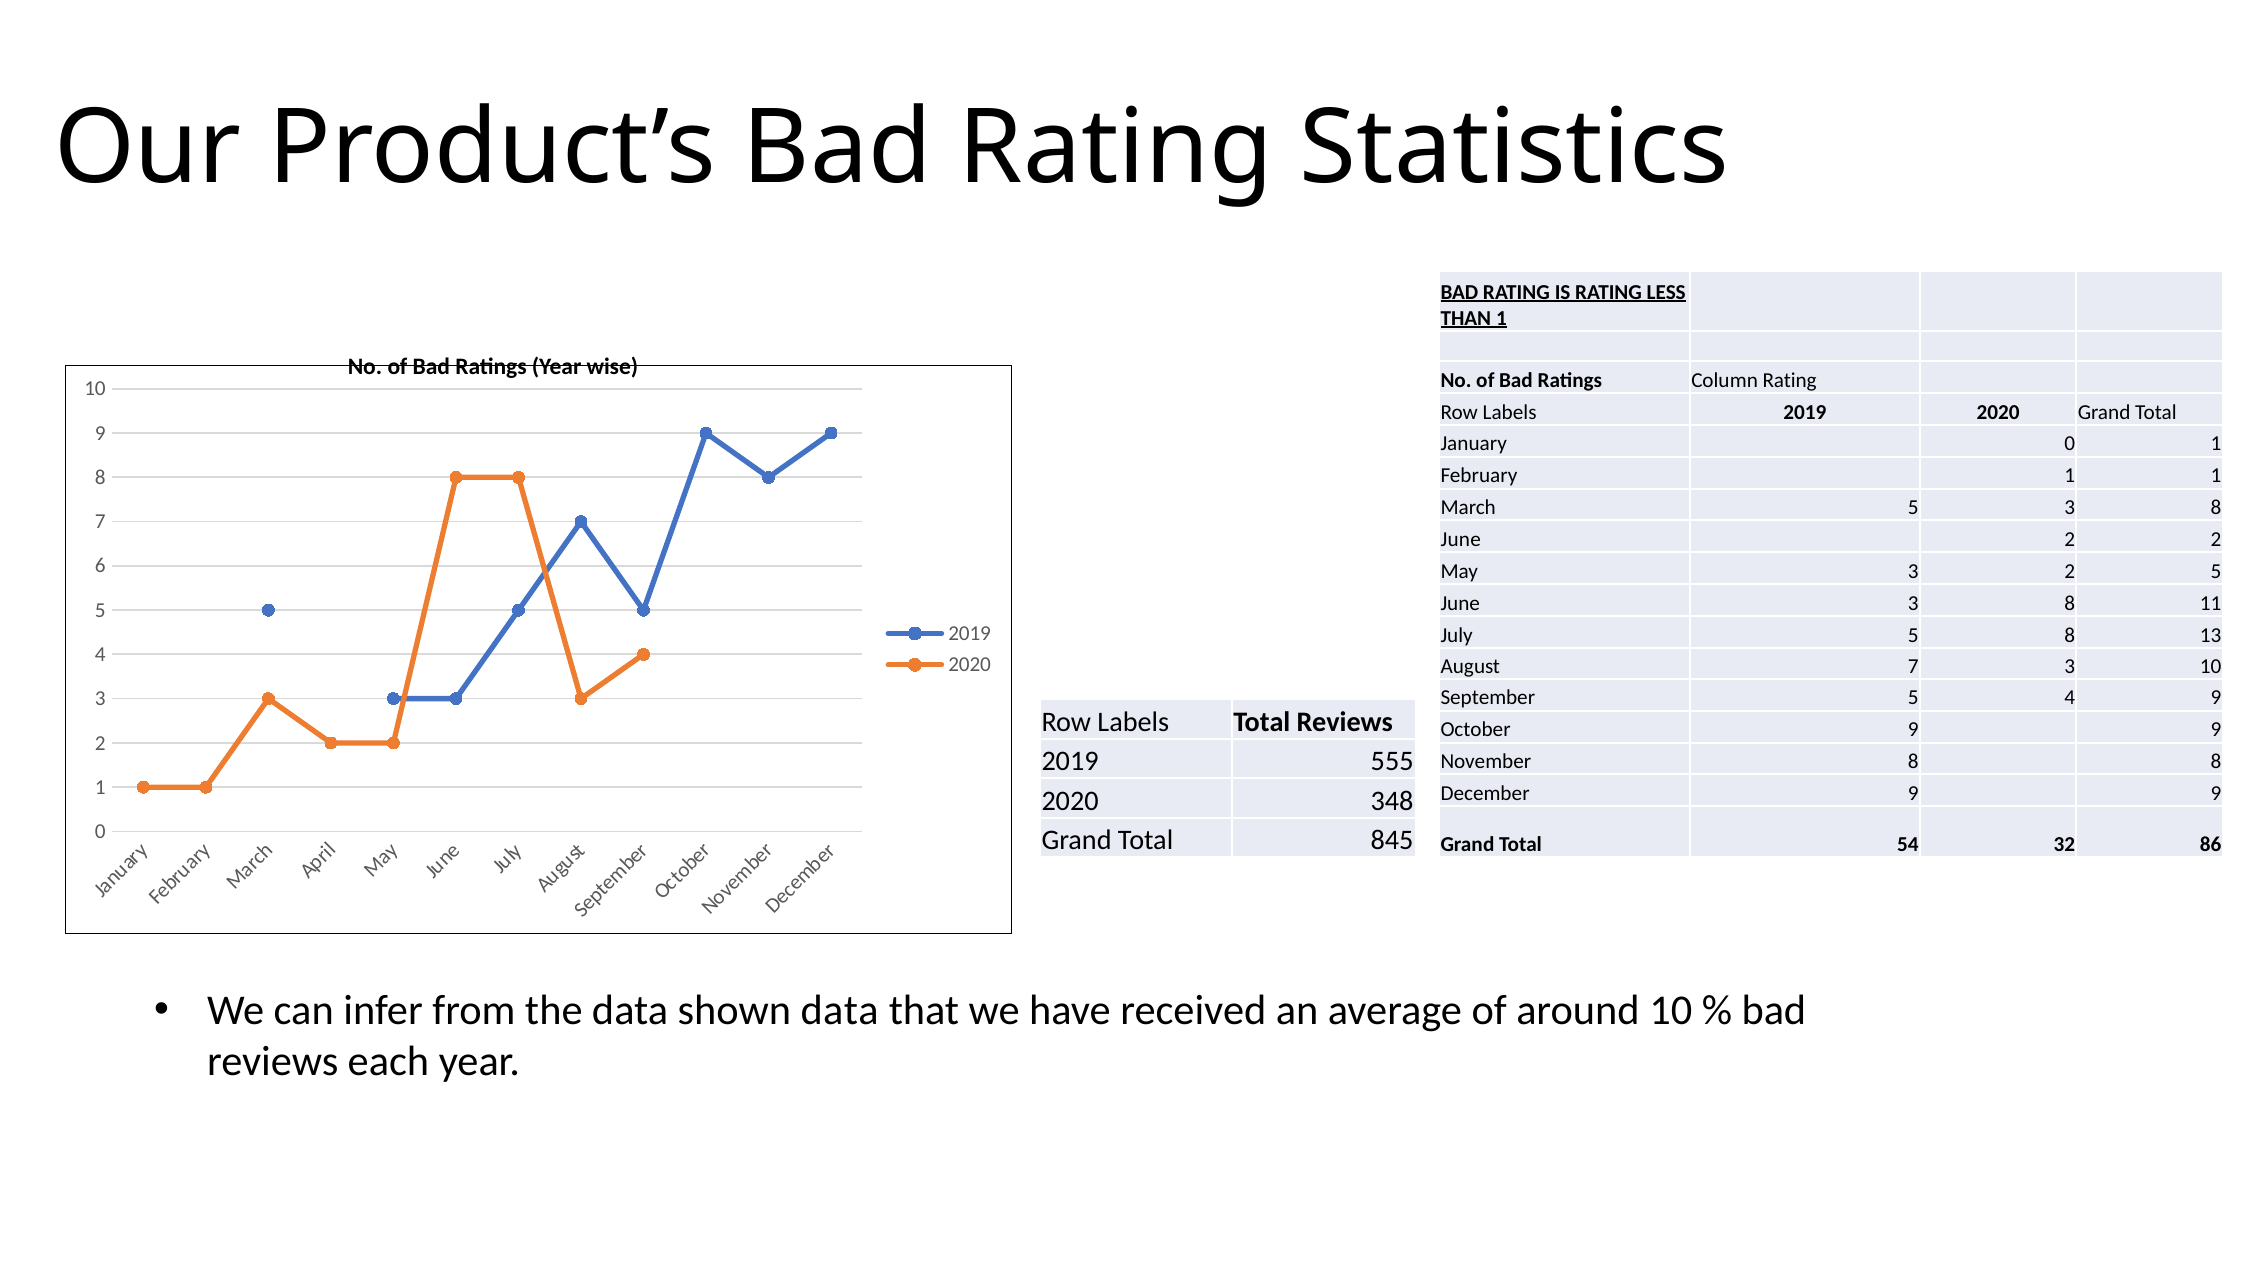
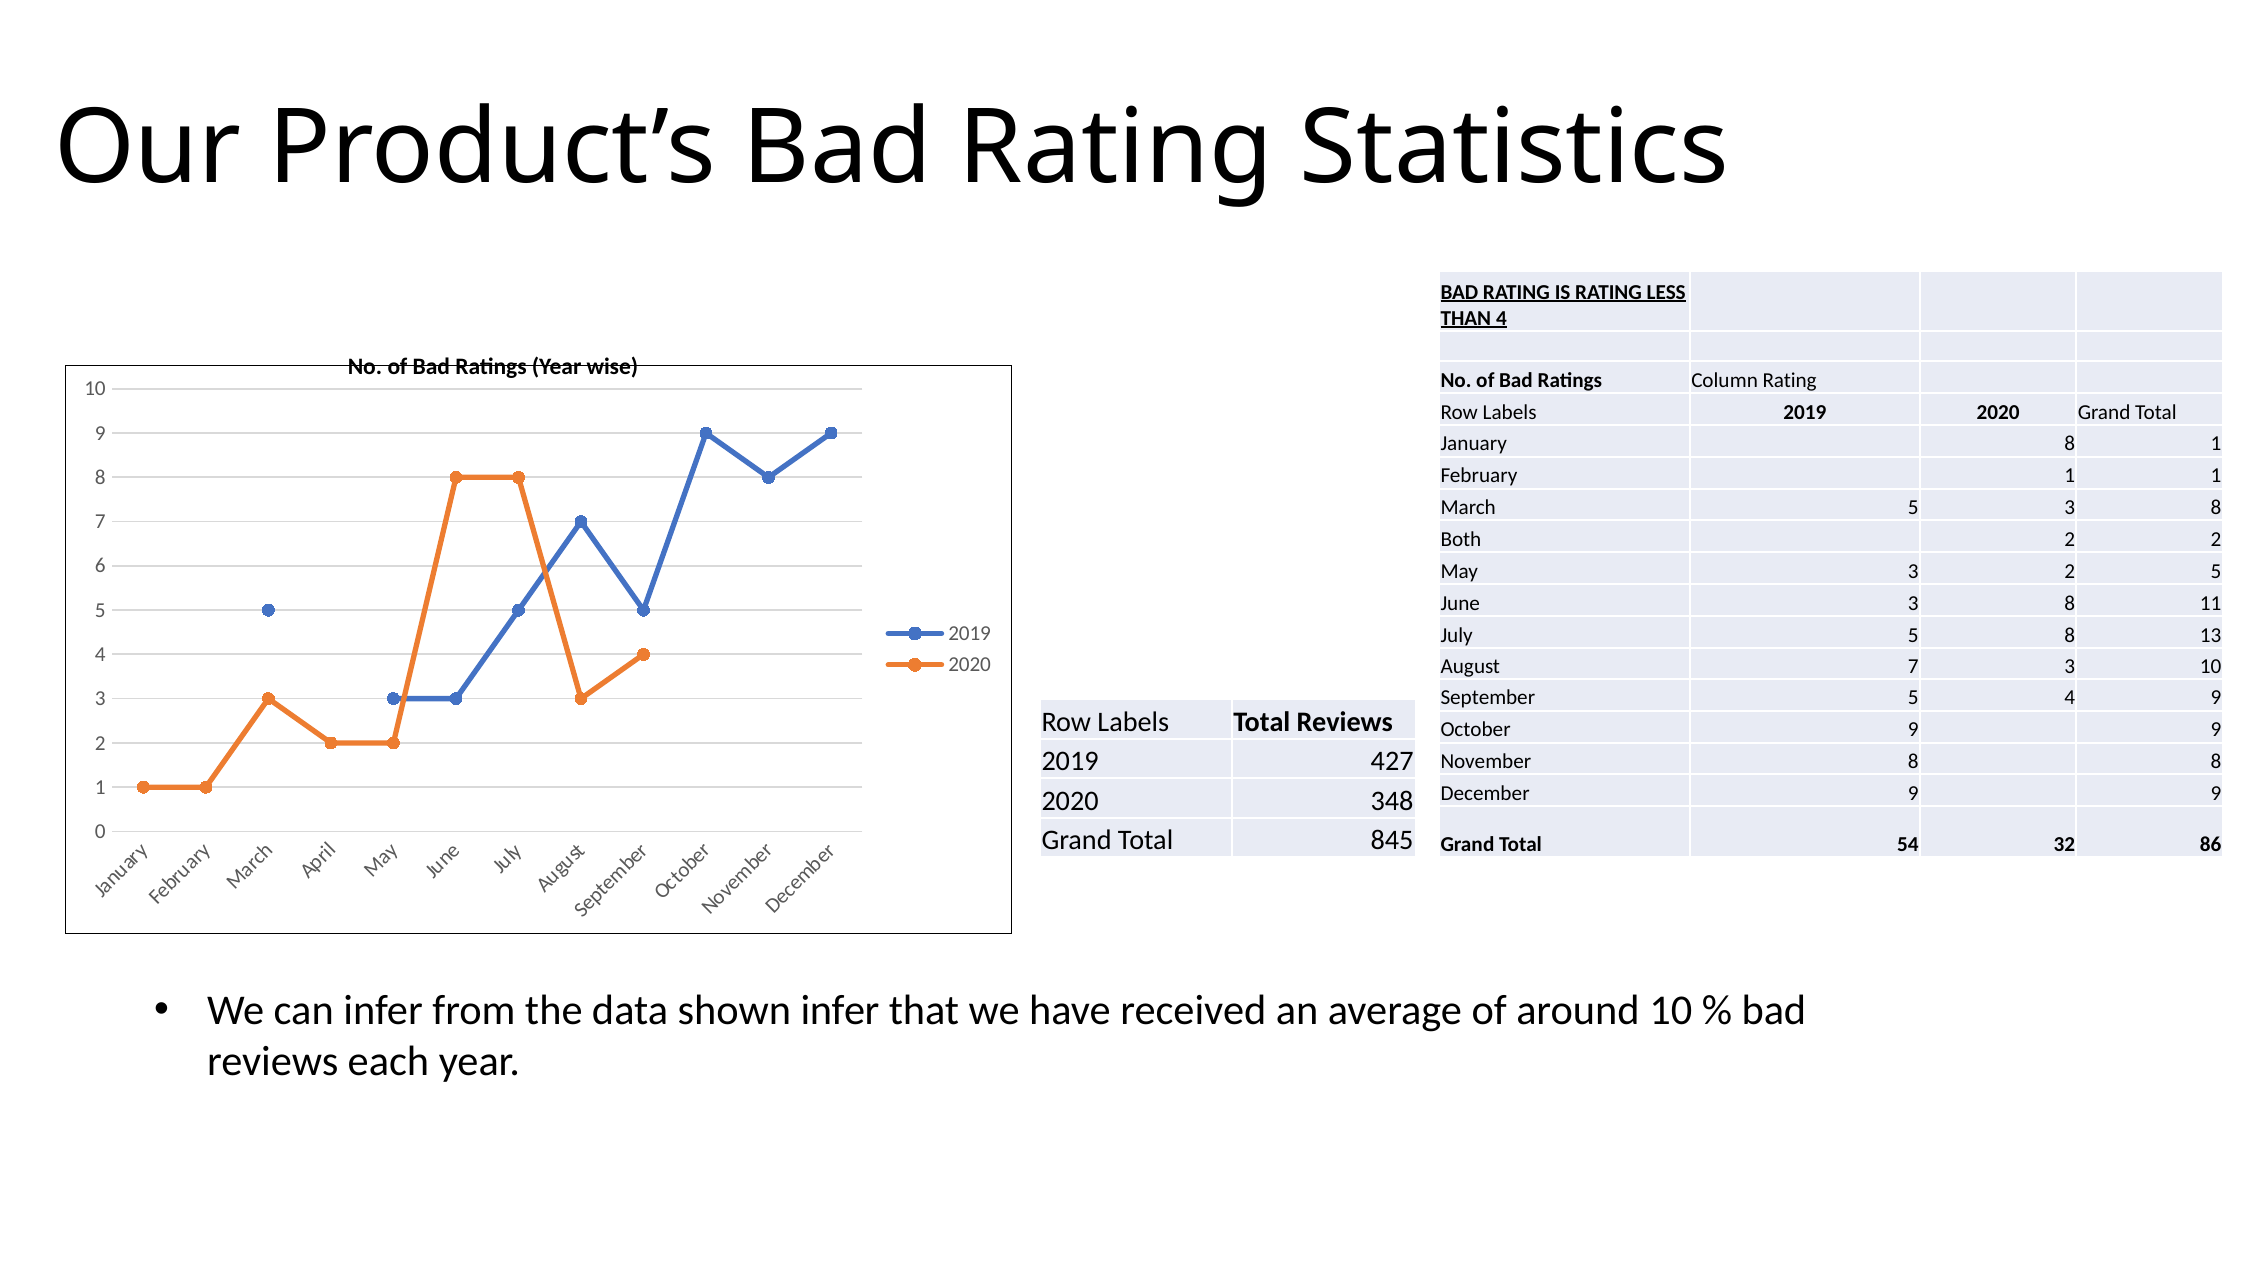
THAN 1: 1 -> 4 (1501, 318)
January 0: 0 -> 8 (2070, 444)
June: June -> Both (1461, 539)
555: 555 -> 427 (1392, 761)
shown data: data -> infer (840, 1010)
